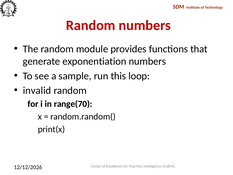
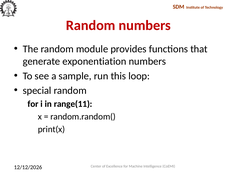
invalid: invalid -> special (37, 90)
range(70: range(70 -> range(11 (73, 104)
